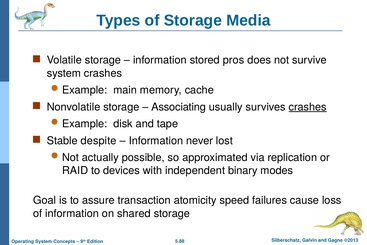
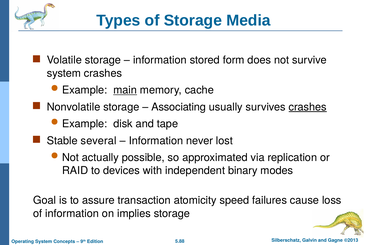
pros: pros -> form (234, 60)
main underline: none -> present (125, 90)
despite: despite -> several (99, 140)
shared: shared -> implies (134, 213)
